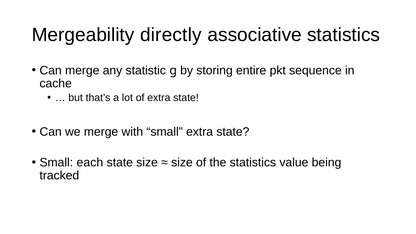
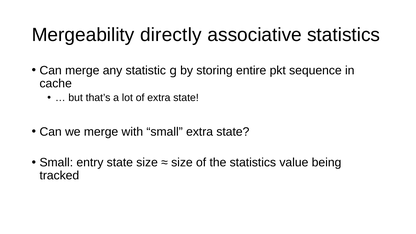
each: each -> entry (90, 163)
